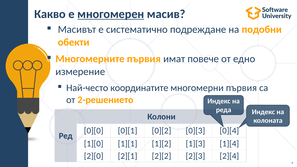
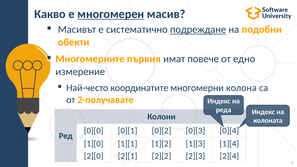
подреждане underline: none -> present (198, 30)
многомерни първия: първия -> колона (241, 88)
2-решението: 2-решението -> 2-получавате (105, 100)
